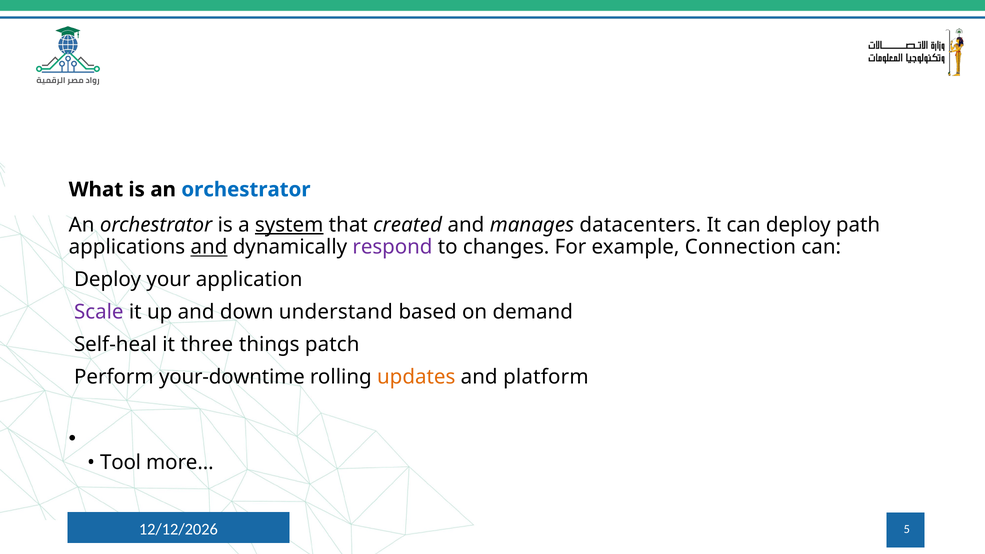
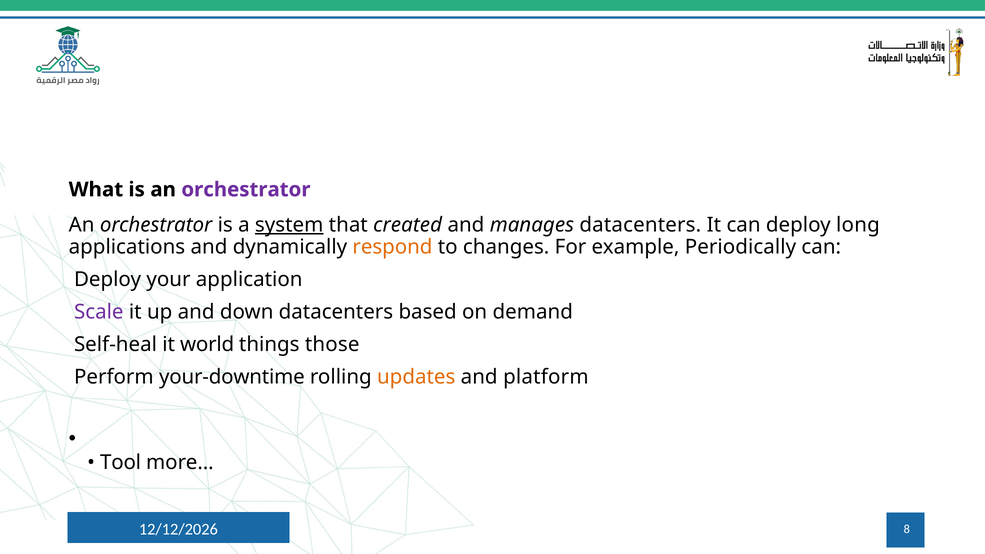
orchestrator colour: blue -> purple (246, 190)
path: path -> long (858, 225)
and underline: present -> none (209, 247)
respond colour: purple -> orange (392, 247)
Connection: Connection -> Periodically (740, 247)
down understand: understand -> datacenters (336, 312)
three: three -> world (207, 345)
patch: patch -> those (332, 345)
5: 5 -> 8 (907, 529)
